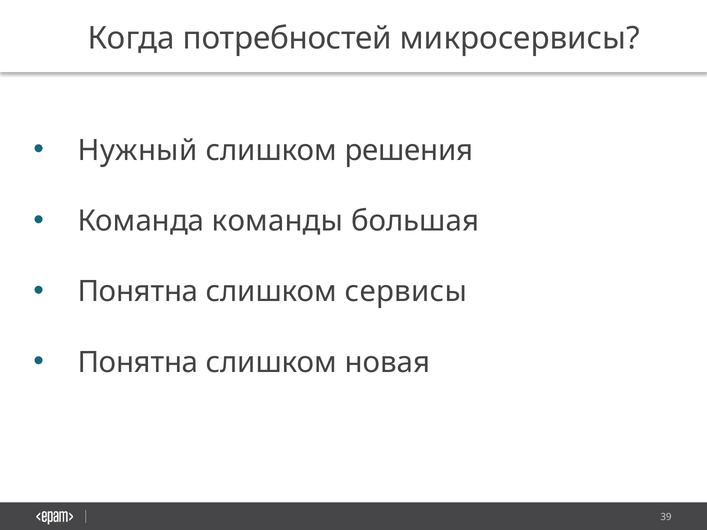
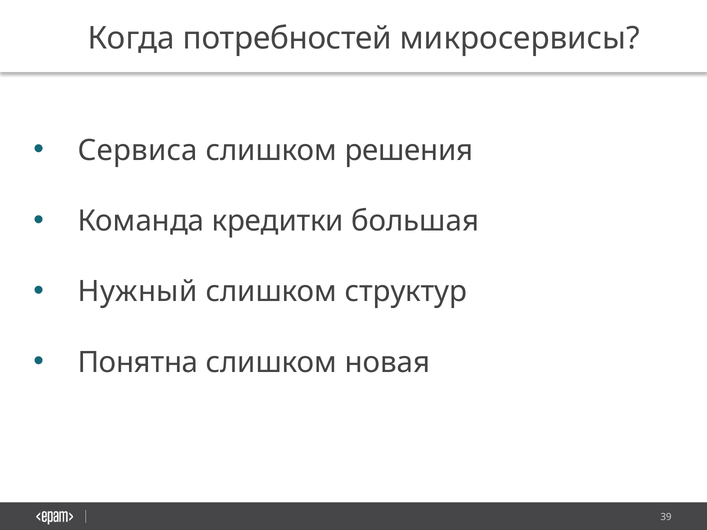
Нужный: Нужный -> Сервиса (138, 150)
команды: команды -> кредитки (278, 221)
Понятна: Понятна -> Нужный (138, 292)
сервисы: сервисы -> структур (406, 292)
